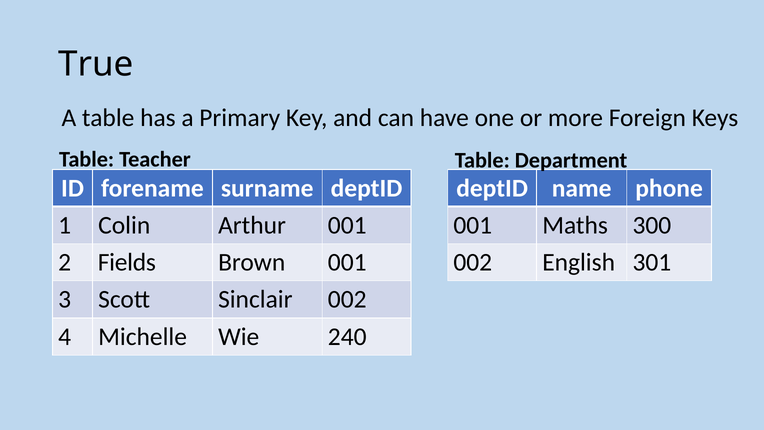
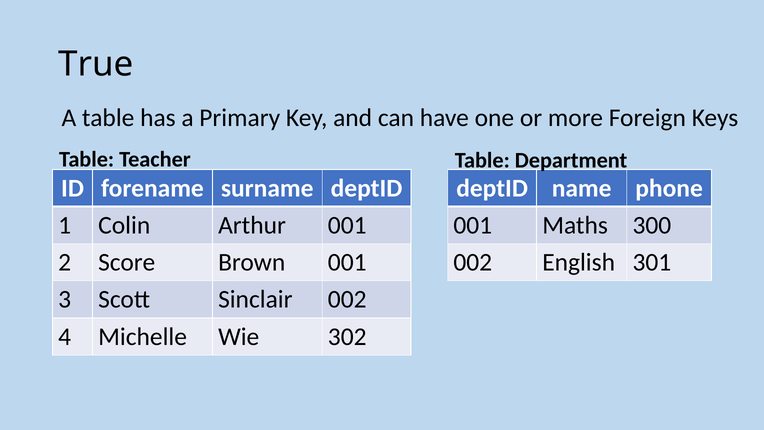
Fields: Fields -> Score (127, 262)
240: 240 -> 302 (347, 336)
